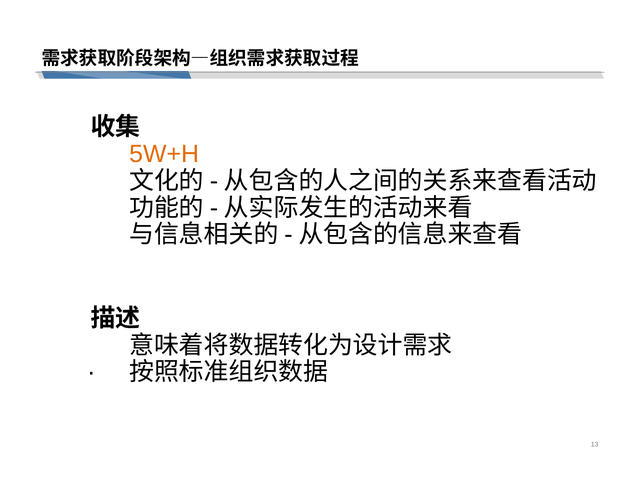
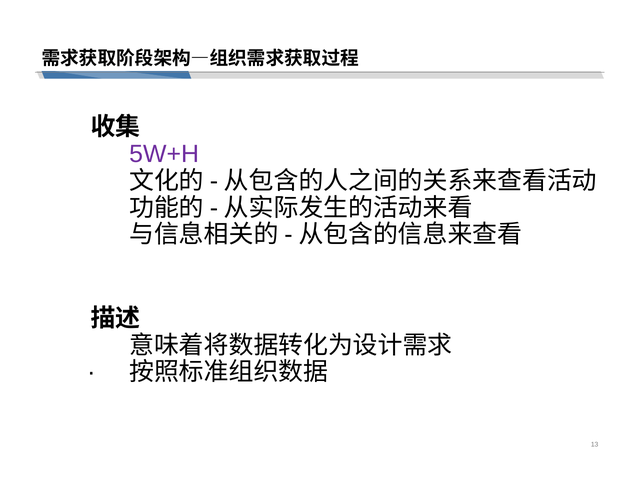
5W+H colour: orange -> purple (164, 154)
